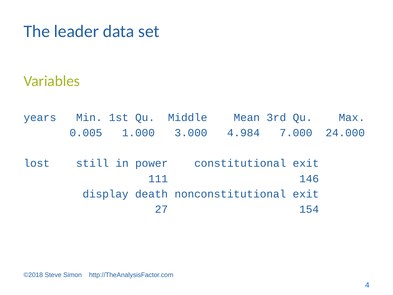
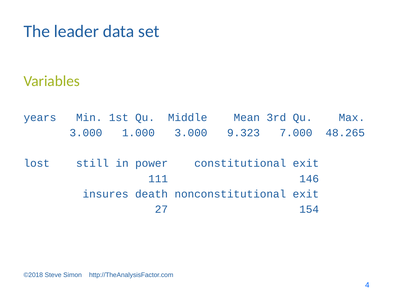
0.005: 0.005 -> 3.000 (86, 133)
4.984: 4.984 -> 9.323 (243, 133)
24.000: 24.000 -> 48.265 (345, 133)
display: display -> insures (106, 194)
